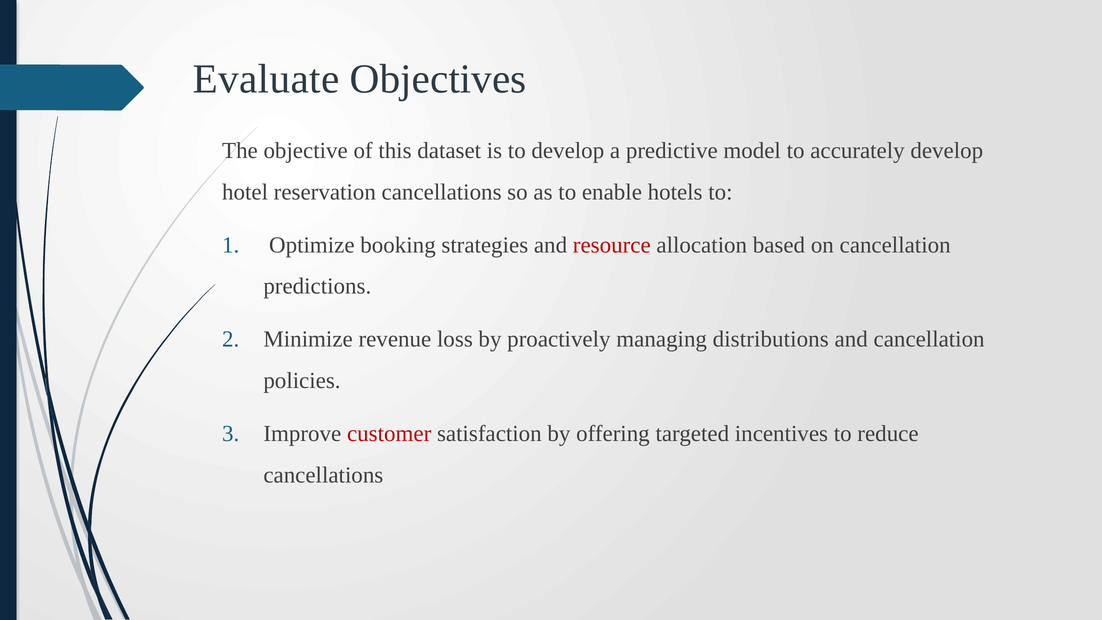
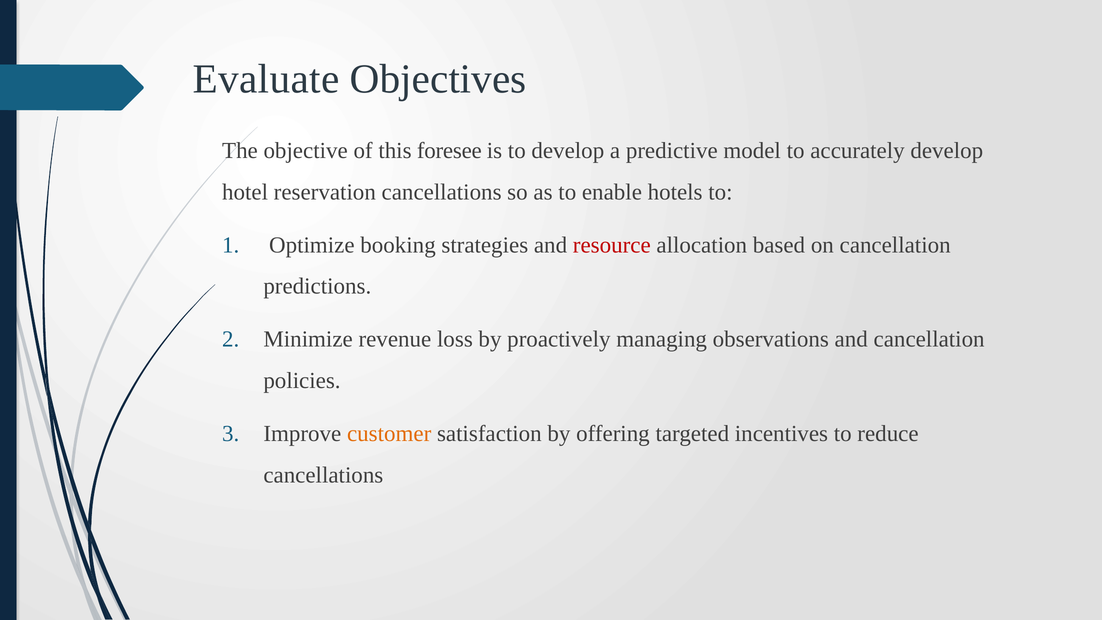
dataset: dataset -> foresee (449, 151)
distributions: distributions -> observations (771, 339)
customer colour: red -> orange (389, 433)
